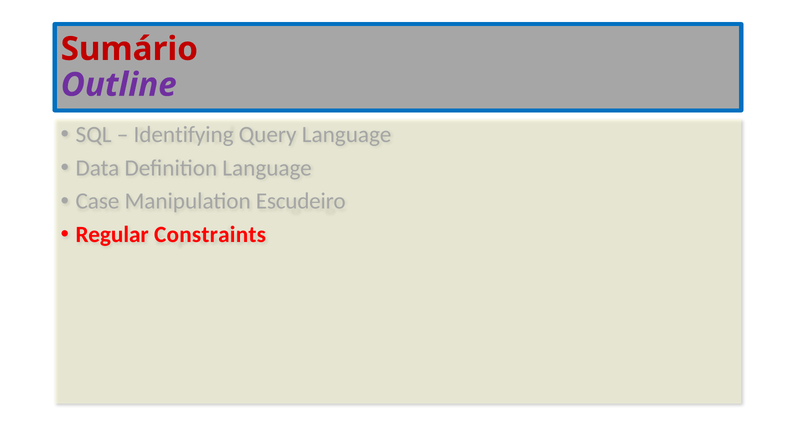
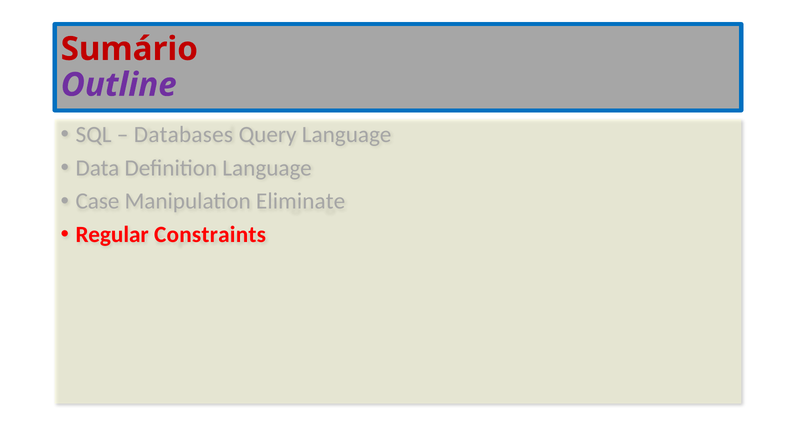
Identifying: Identifying -> Databases (183, 135)
Escudeiro: Escudeiro -> Eliminate (301, 201)
